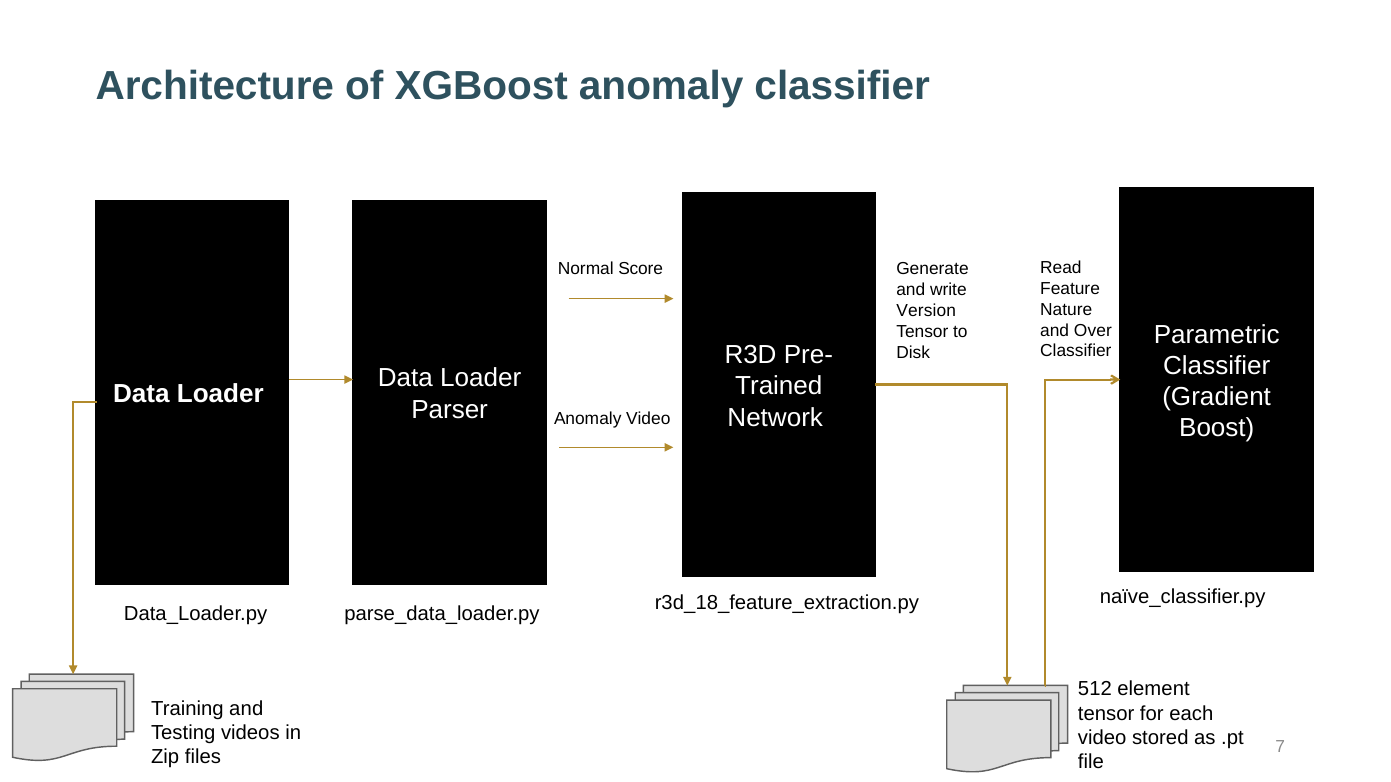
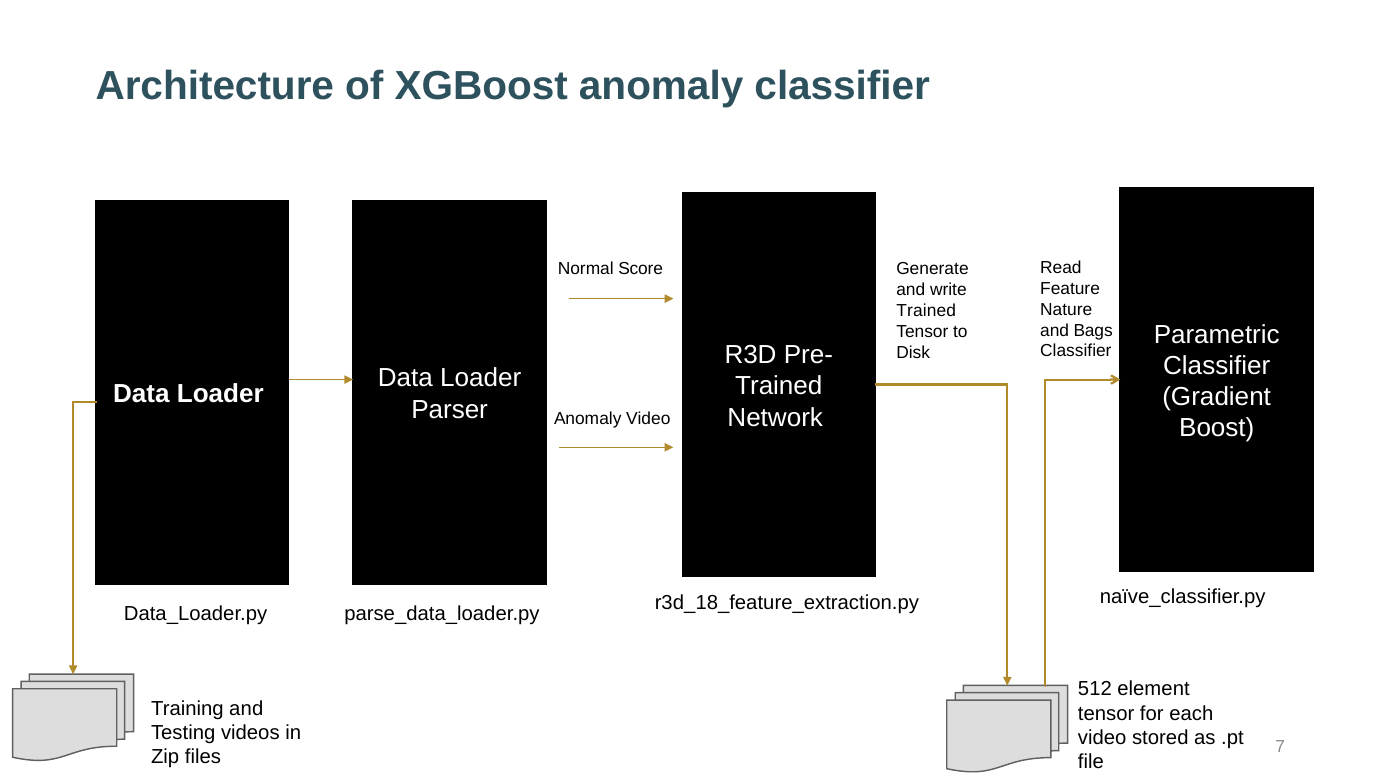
Version: Version -> Trained (926, 311)
Over: Over -> Bags (1093, 330)
